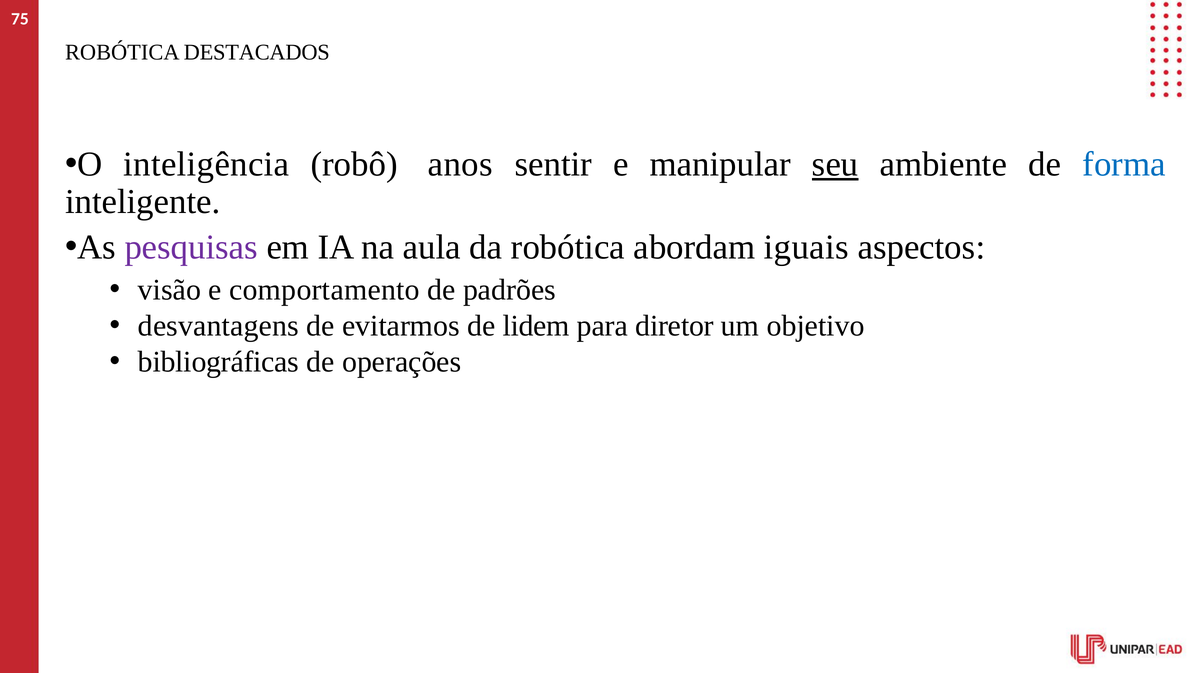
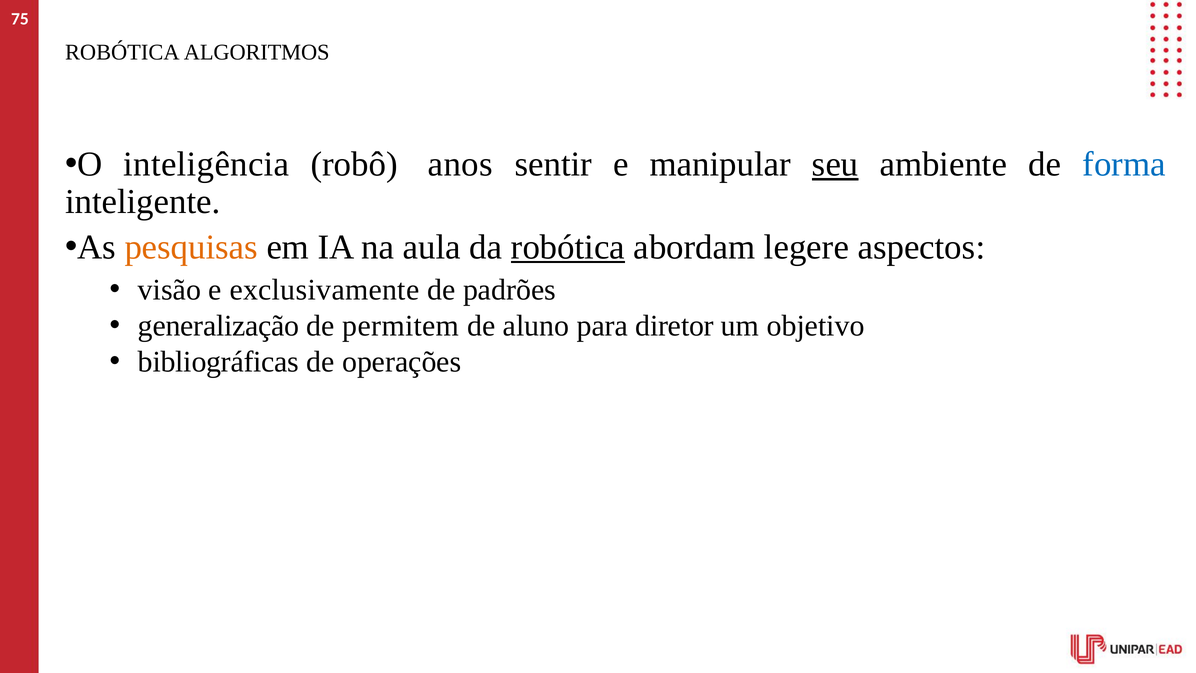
DESTACADOS: DESTACADOS -> ALGORITMOS (257, 52)
pesquisas colour: purple -> orange (191, 247)
robótica underline: none -> present (568, 247)
iguais: iguais -> legere (806, 247)
comportamento: comportamento -> exclusivamente (324, 290)
desvantagens: desvantagens -> generalização (219, 326)
evitarmos: evitarmos -> permitem (401, 326)
lidem: lidem -> aluno (536, 326)
